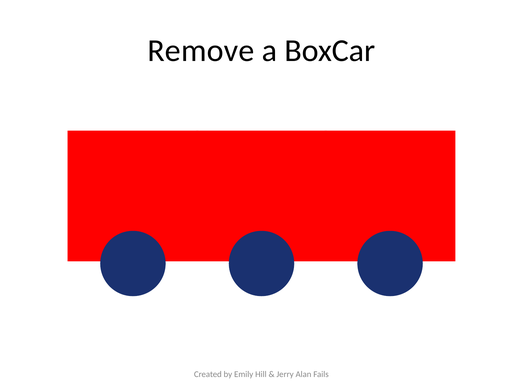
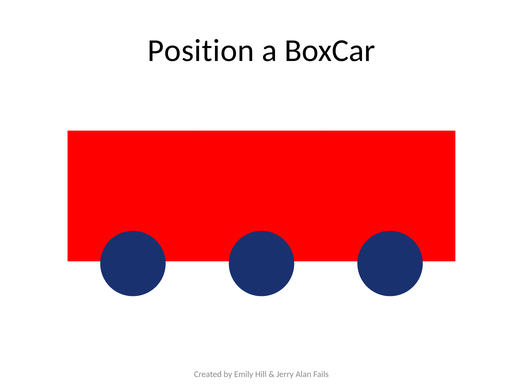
Remove: Remove -> Position (201, 51)
